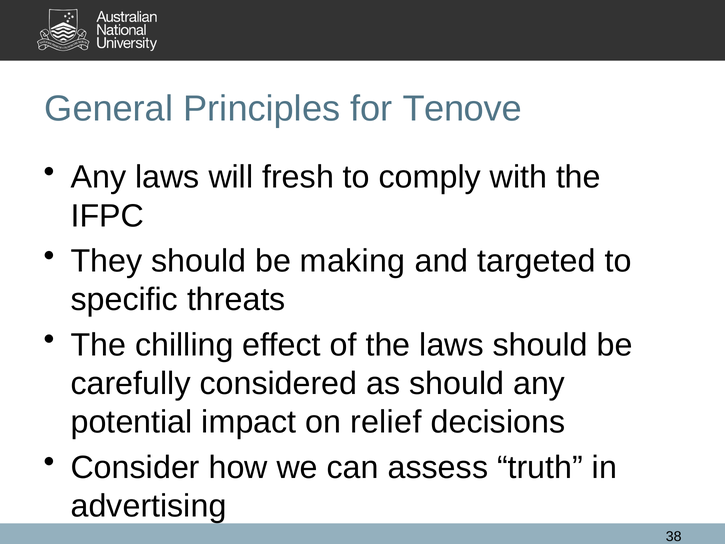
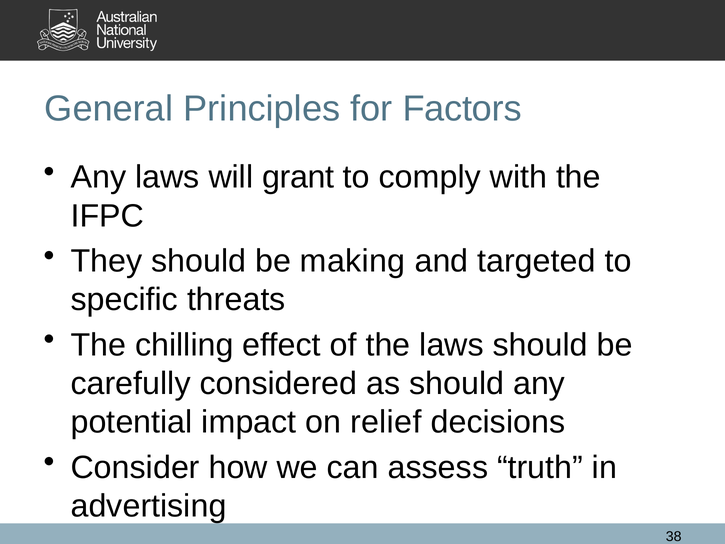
Tenove: Tenove -> Factors (462, 108)
fresh: fresh -> grant (298, 177)
